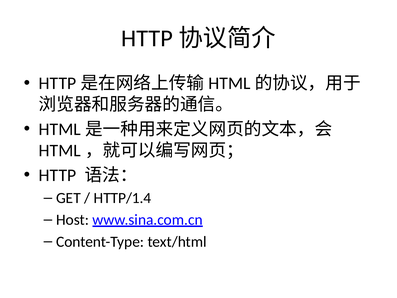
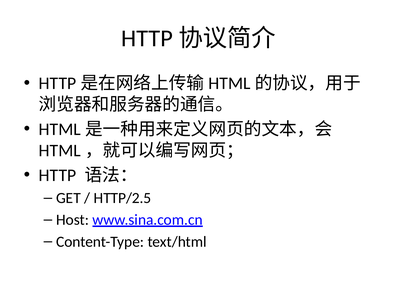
HTTP/1.4: HTTP/1.4 -> HTTP/2.5 (122, 198)
